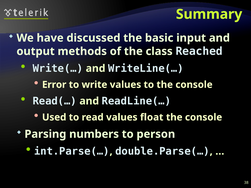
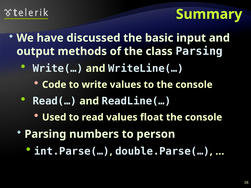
class Reached: Reached -> Parsing (199, 51)
Error: Error -> Code (54, 85)
